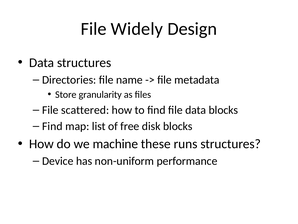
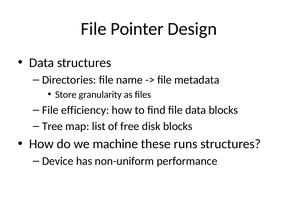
Widely: Widely -> Pointer (137, 29)
scattered: scattered -> efficiency (85, 110)
Find: Find -> Tree (53, 126)
